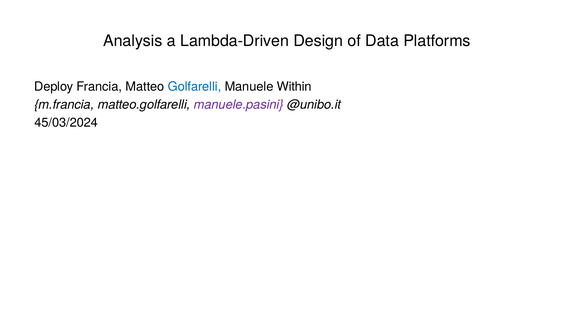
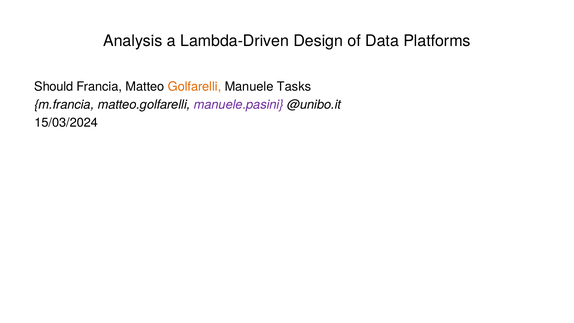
Deploy: Deploy -> Should (54, 87)
Golfarelli colour: blue -> orange (195, 87)
Within: Within -> Tasks (294, 87)
45/03/2024: 45/03/2024 -> 15/03/2024 (66, 122)
